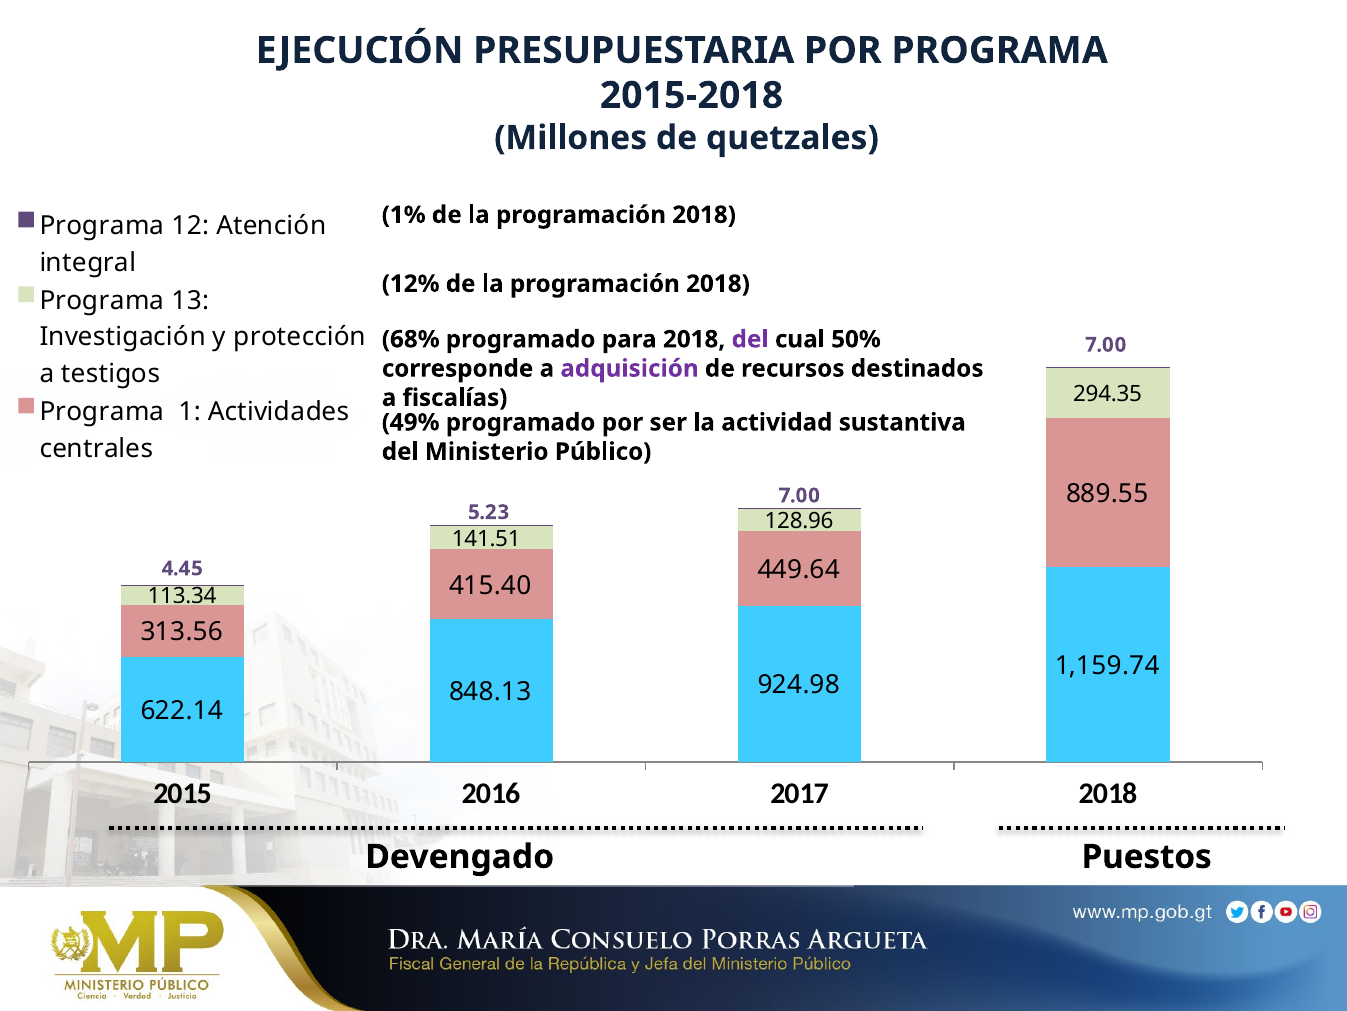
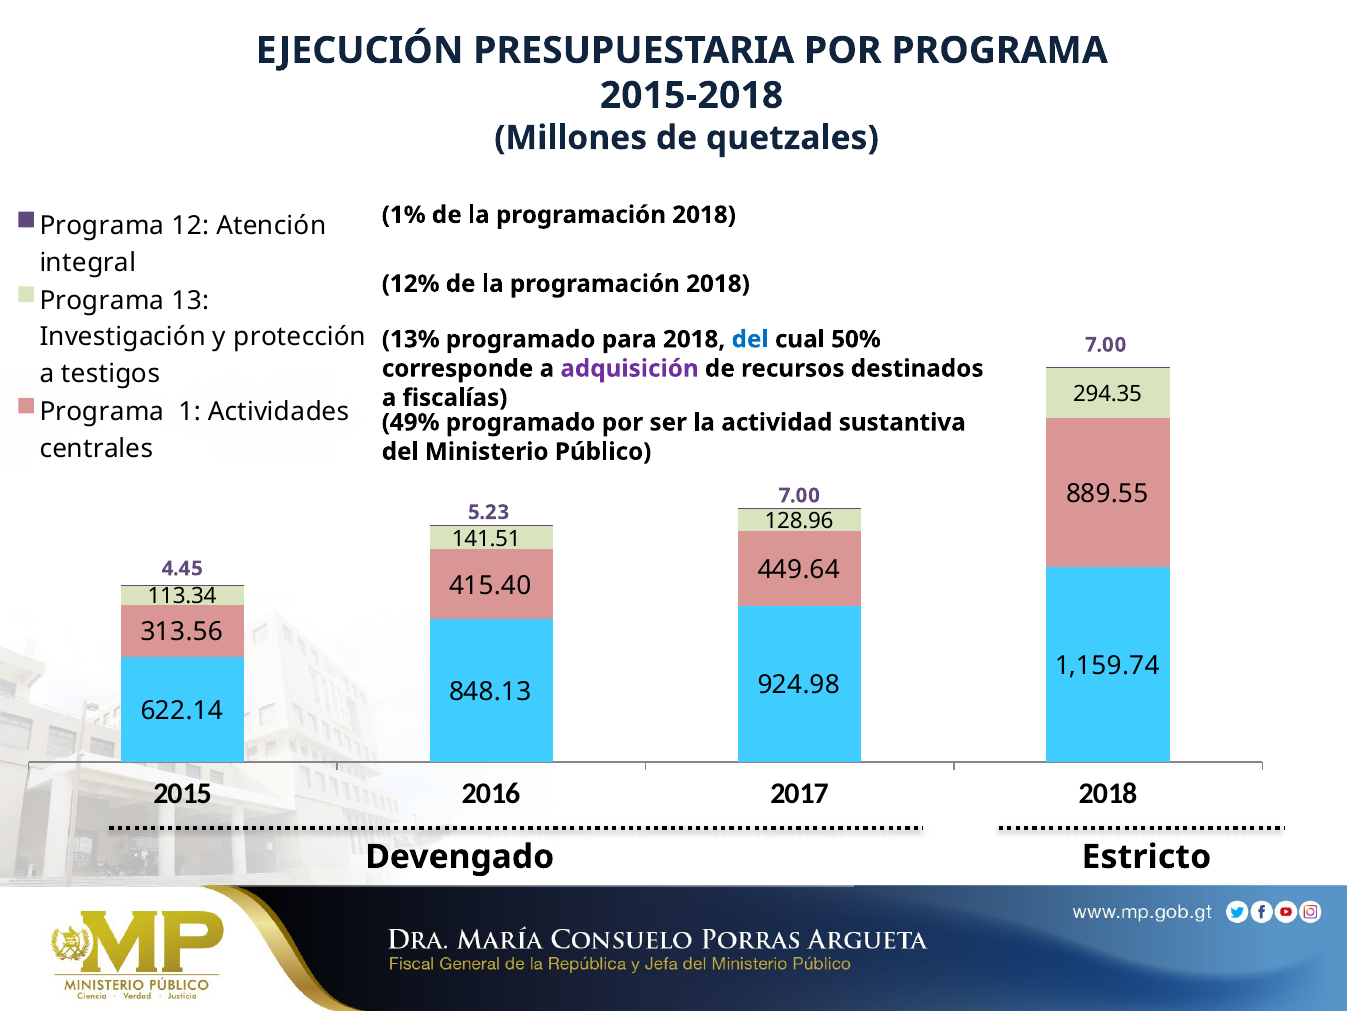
68%: 68% -> 13% (411, 339)
del colour: purple -> blue (750, 339)
Puestos: Puestos -> Estricto (1146, 856)
